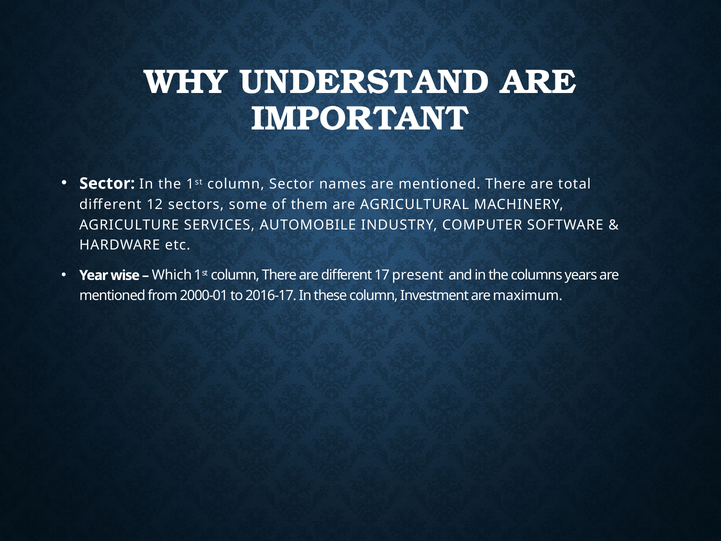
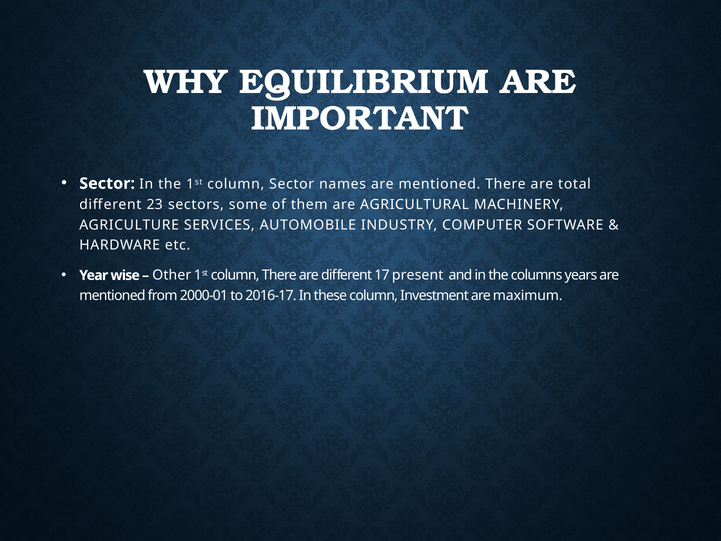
UNDERSTAND: UNDERSTAND -> EQUILIBRIUM (364, 82)
12: 12 -> 23 (155, 205)
Which: Which -> Other (172, 275)
